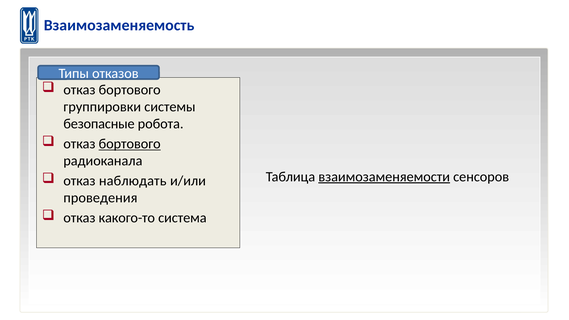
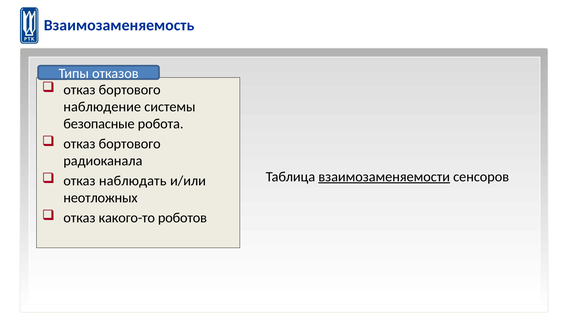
группировки: группировки -> наблюдение (102, 107)
бортового underline: present -> none (130, 144)
проведения: проведения -> неотложных (101, 198)
система: система -> роботов (182, 218)
